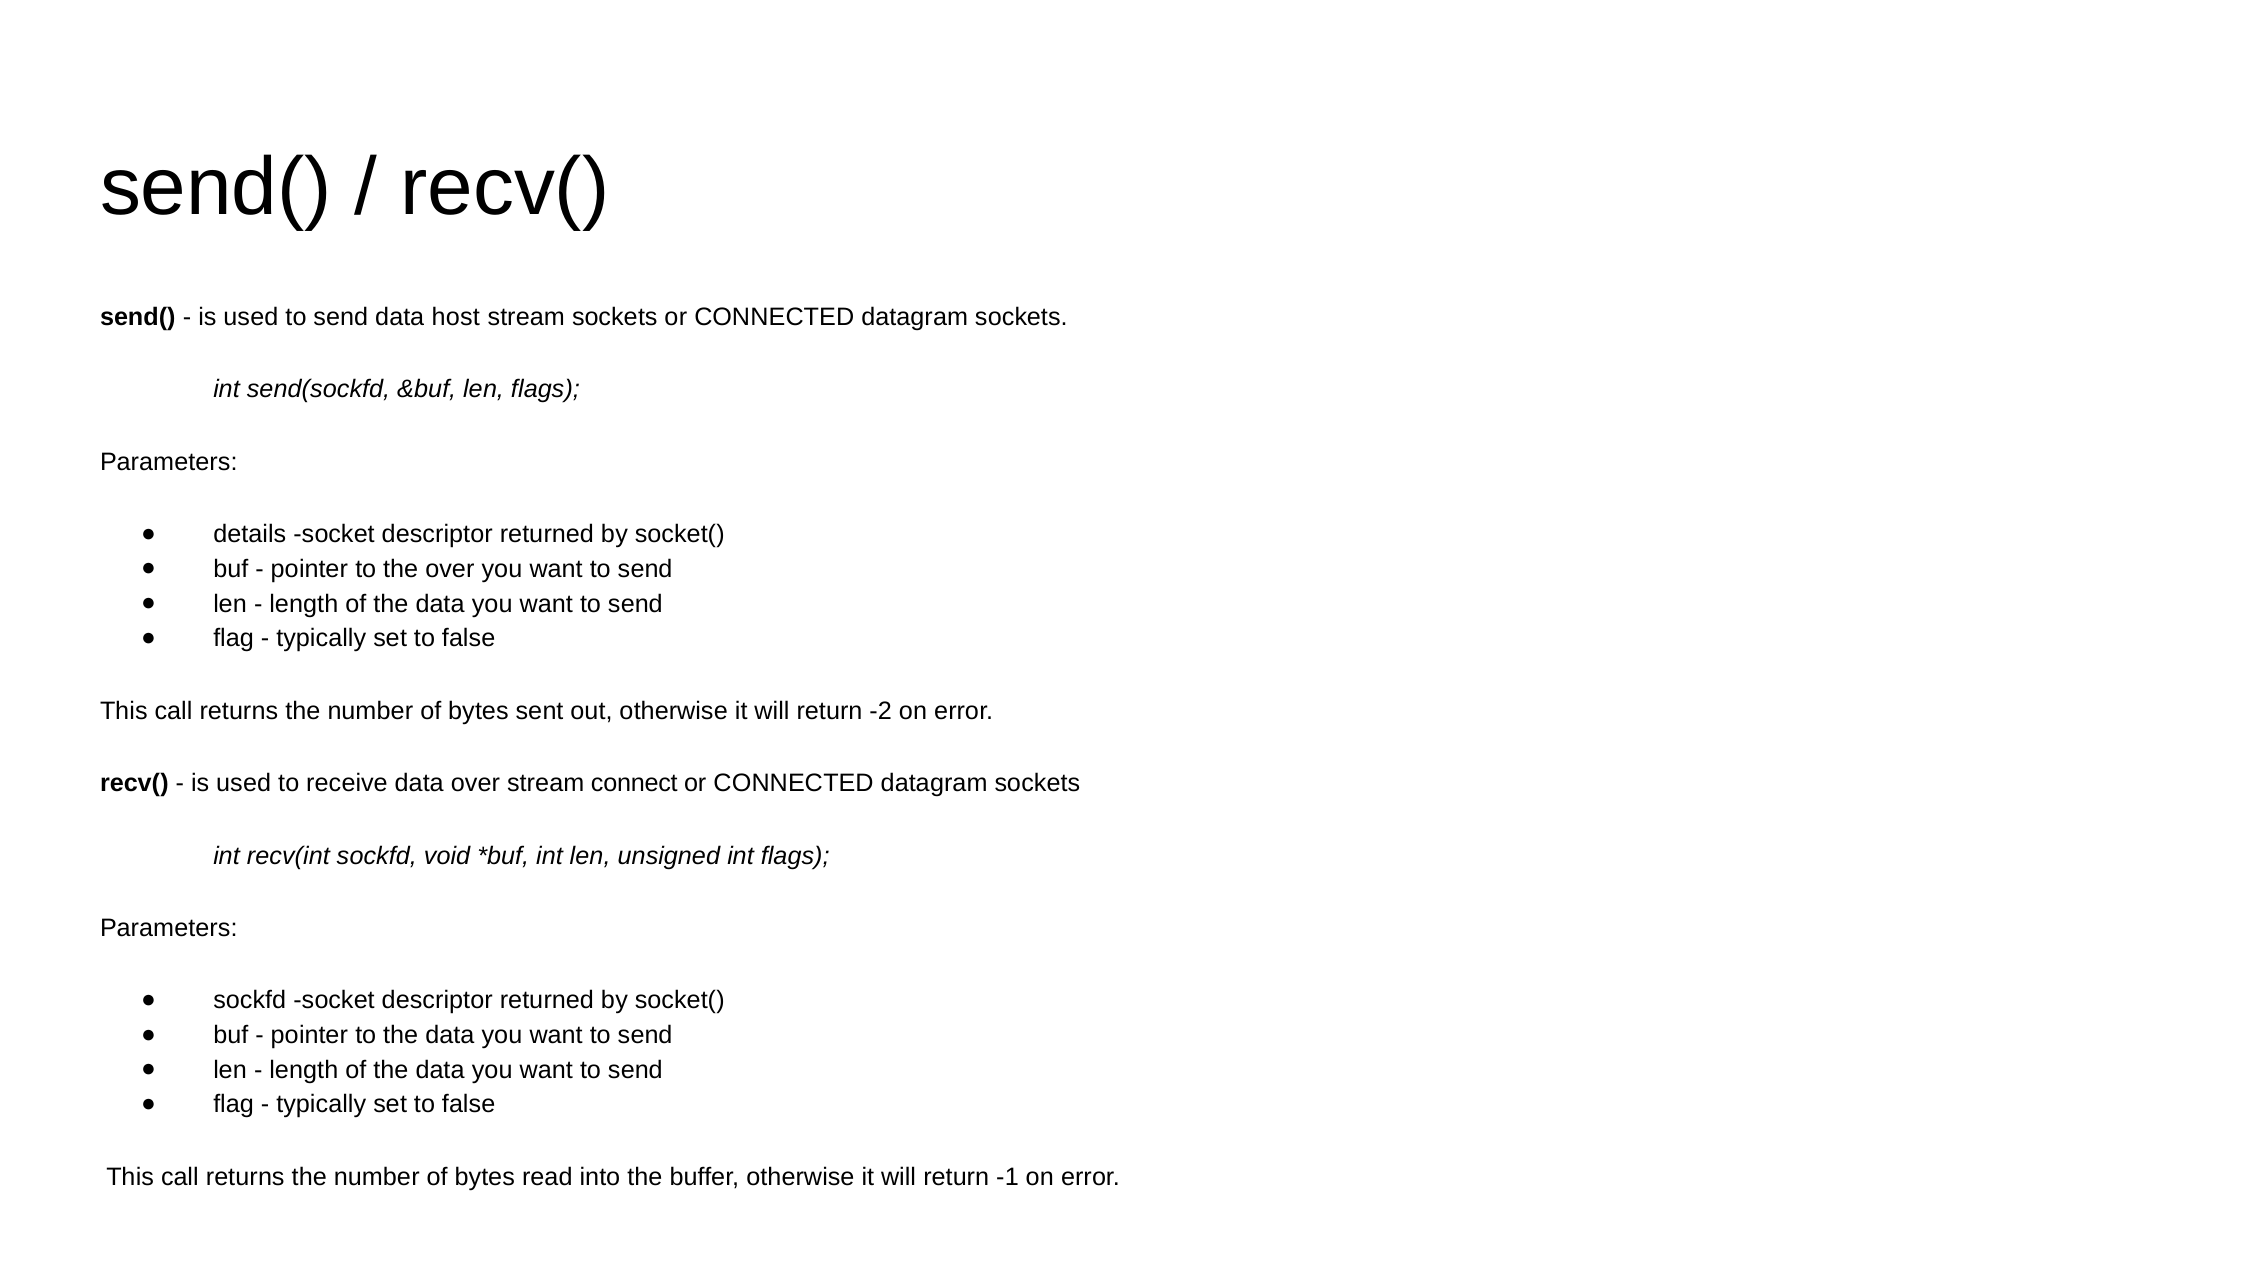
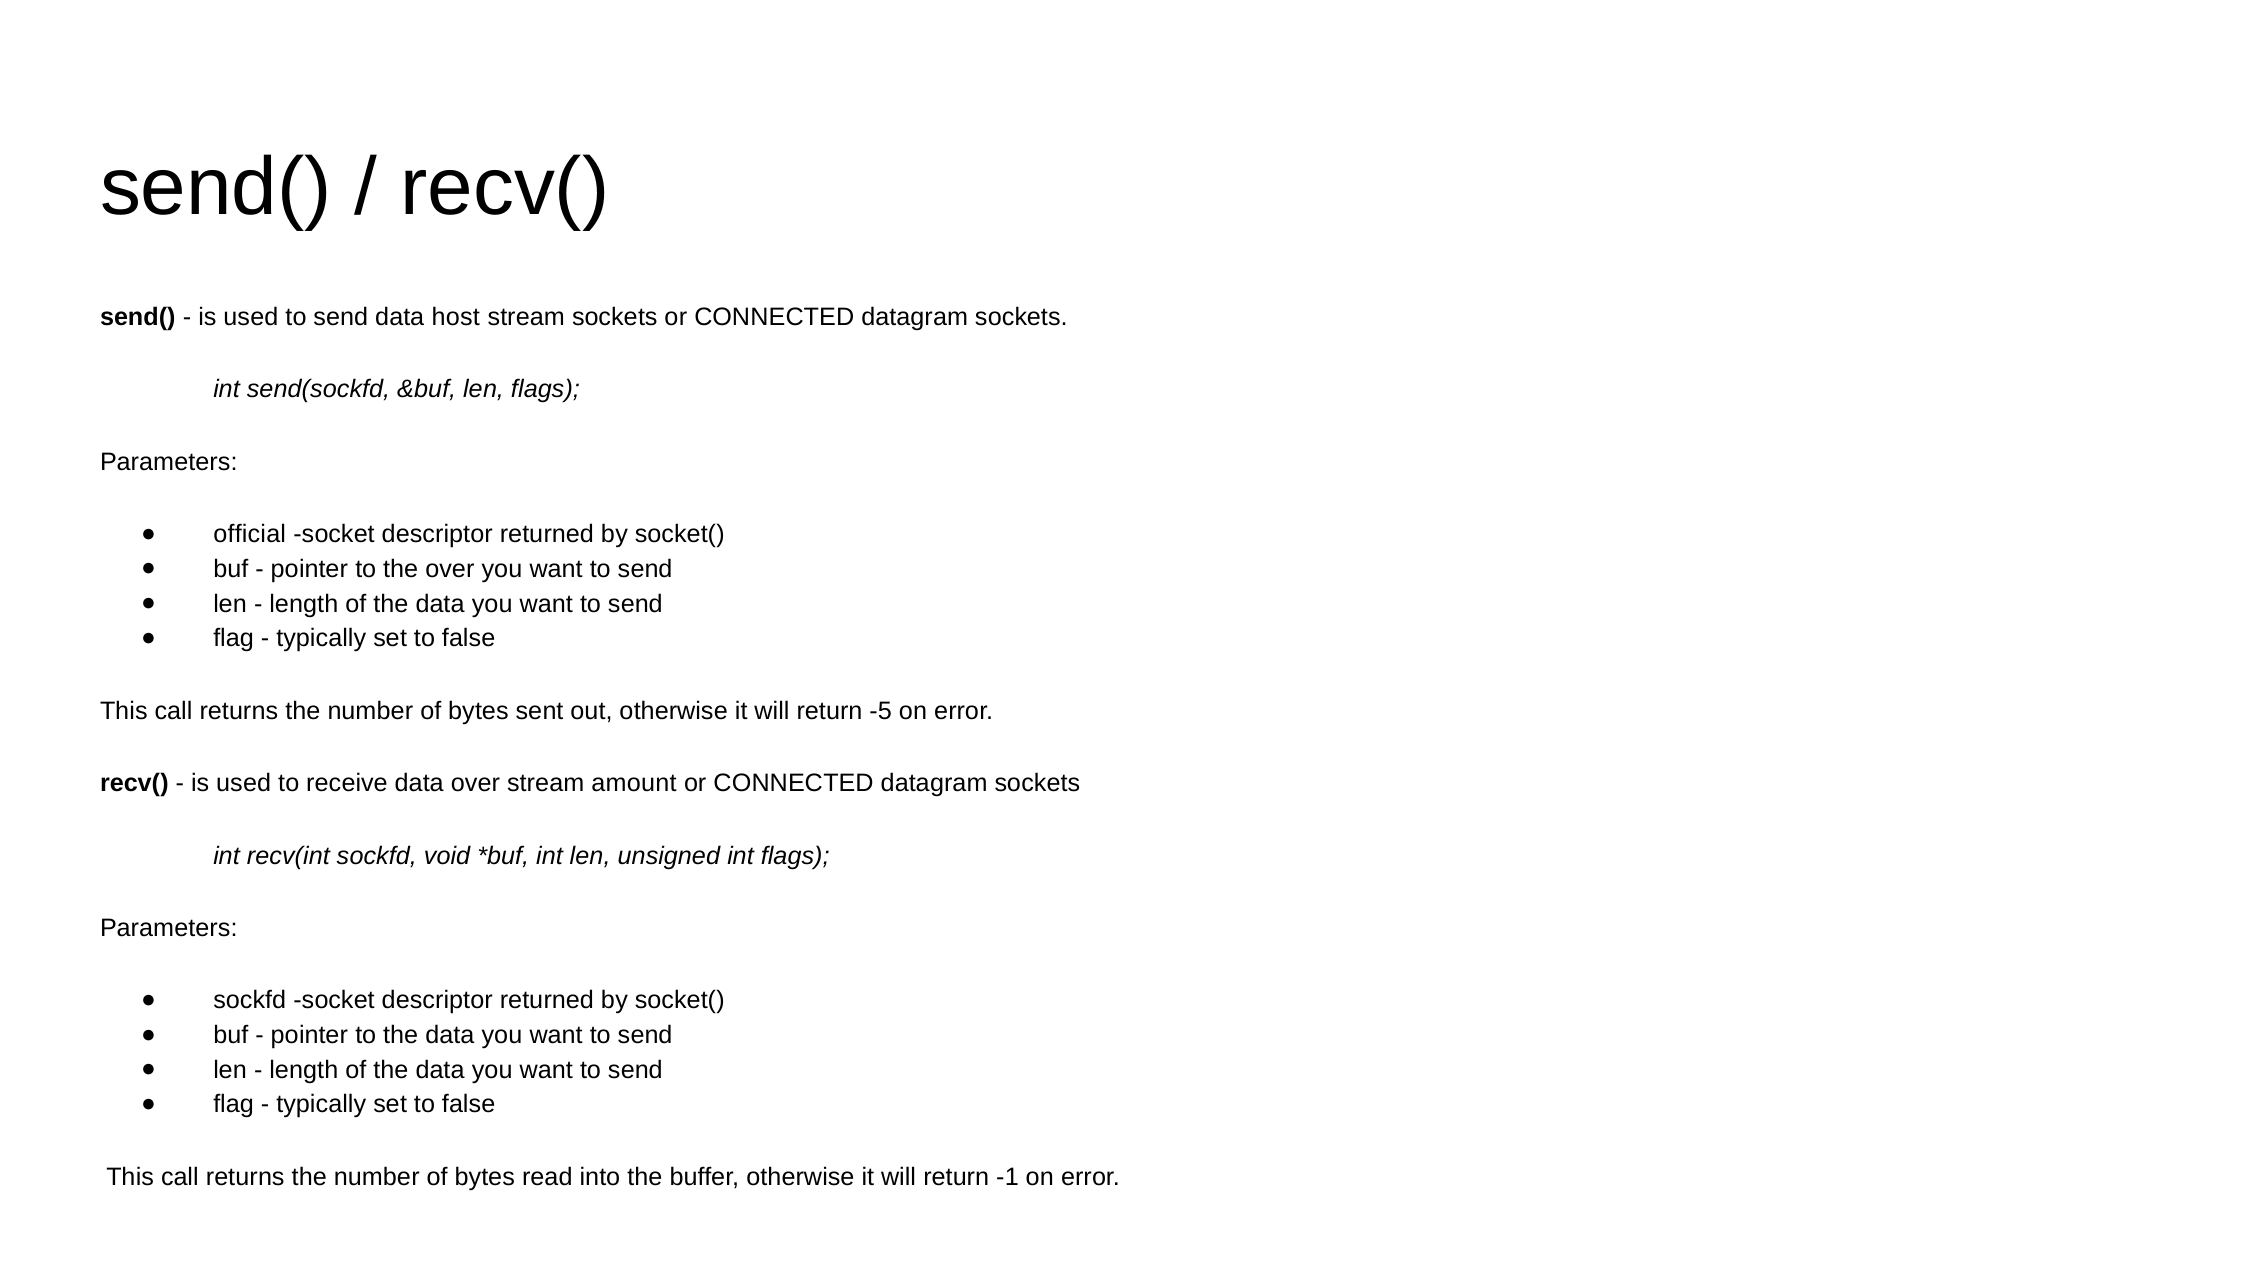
details: details -> official (250, 534)
-2: -2 -> -5 (881, 711)
connect: connect -> amount (634, 783)
